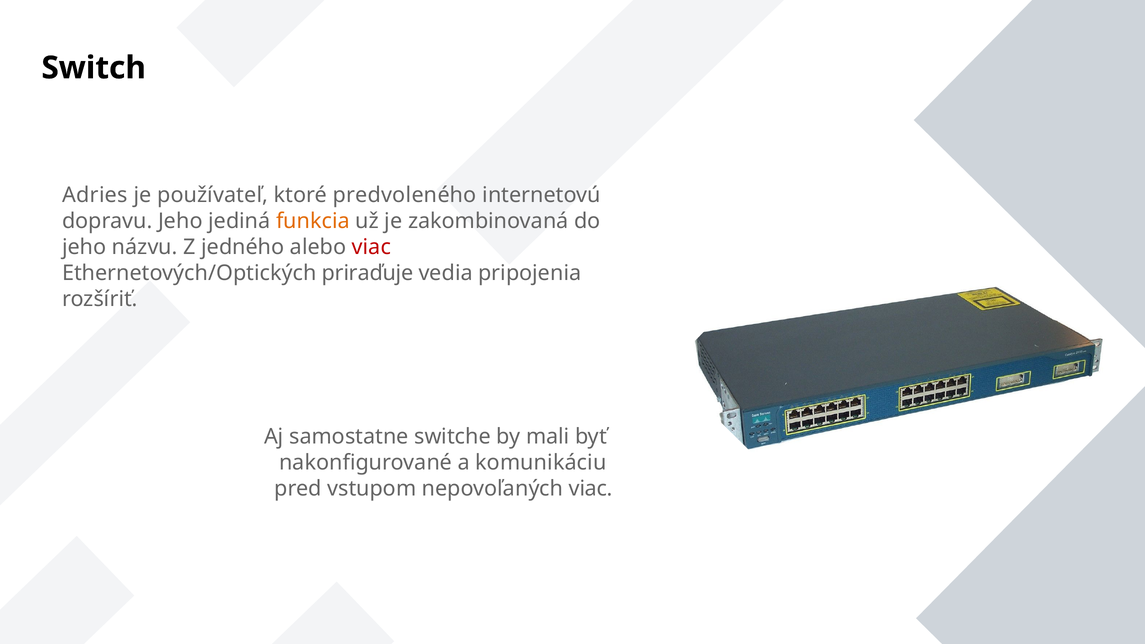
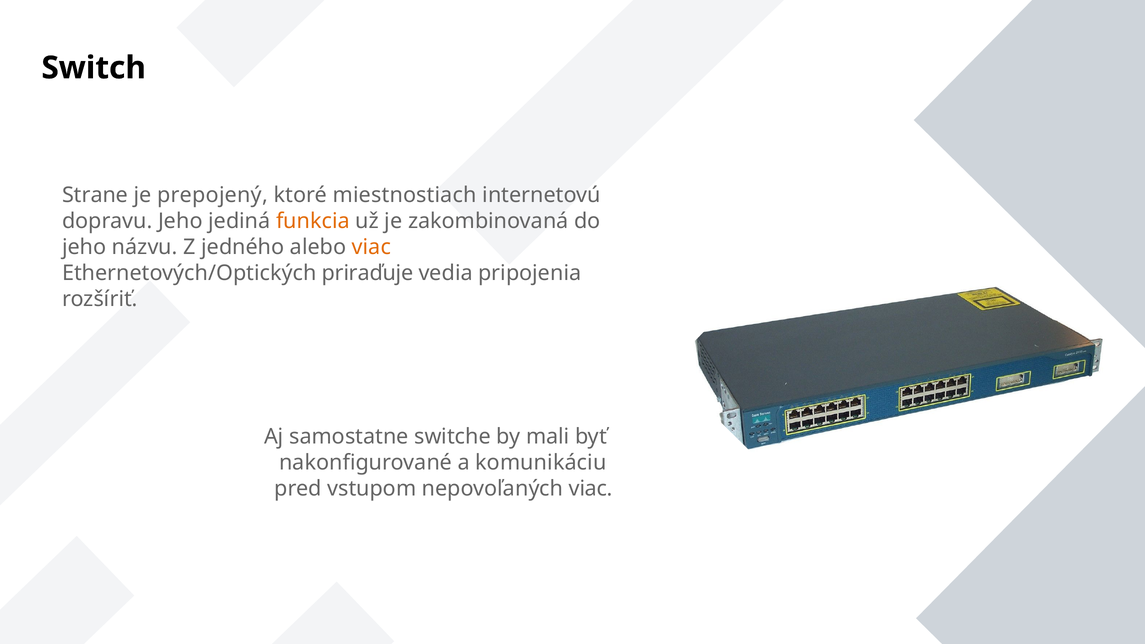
Adries: Adries -> Strane (95, 195)
používateľ: používateľ -> prepojený (213, 195)
predvoleného: predvoleného -> miestnostiach (405, 195)
viac colour: red -> orange (371, 247)
